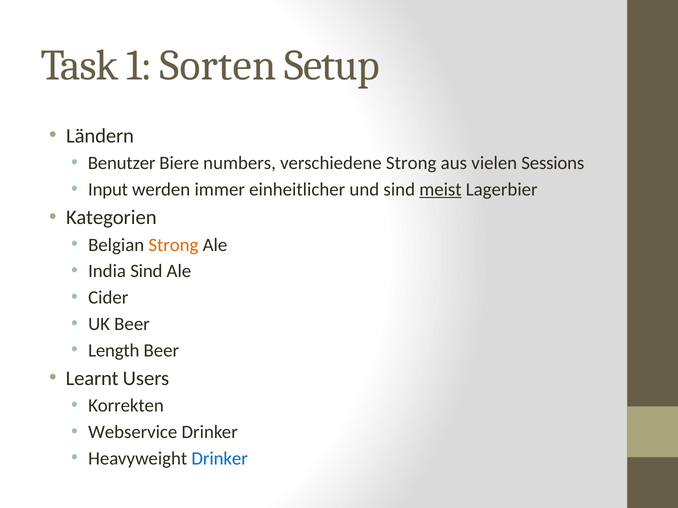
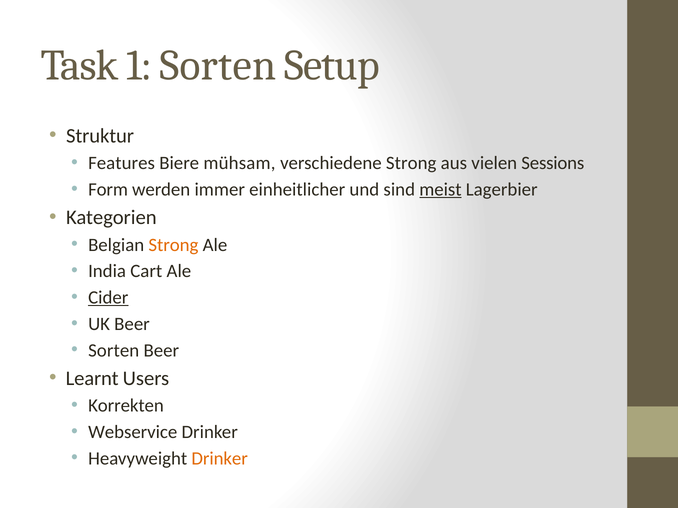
Ländern: Ländern -> Struktur (100, 136)
Benutzer: Benutzer -> Features (122, 163)
numbers: numbers -> mühsam (239, 163)
Input: Input -> Form (108, 190)
India Sind: Sind -> Cart (146, 271)
Cider underline: none -> present (108, 298)
Length: Length -> Sorten (114, 351)
Drinker colour: blue -> orange (220, 459)
